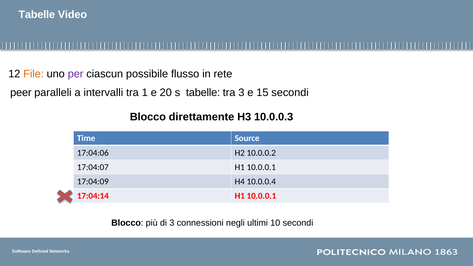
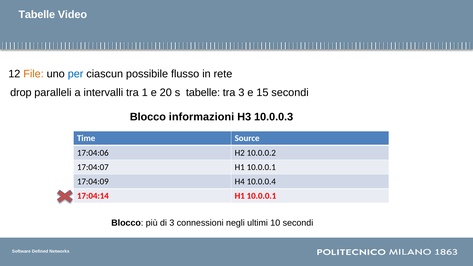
per colour: purple -> blue (76, 74)
peer: peer -> drop (21, 93)
direttamente: direttamente -> informazioni (202, 117)
